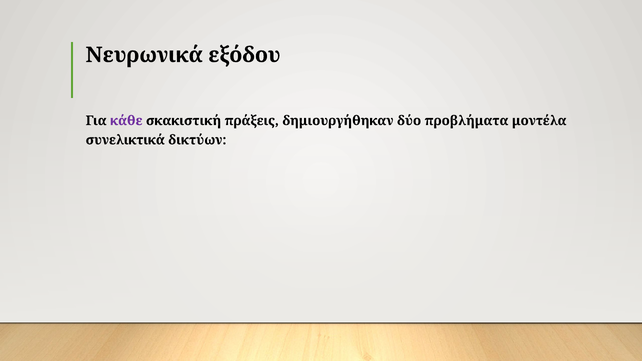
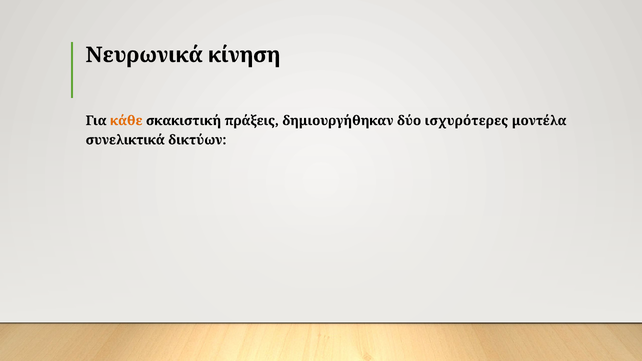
εξόδου: εξόδου -> κίνηση (244, 55)
κάθε colour: purple -> orange (126, 121)
προβλήματα: προβλήματα -> ισχυρότερες (466, 121)
